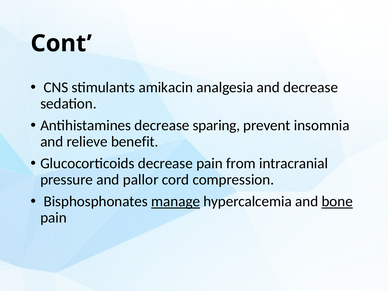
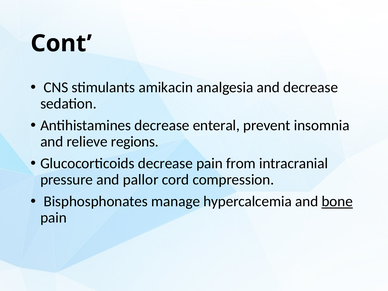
sparing: sparing -> enteral (216, 125)
benefit: benefit -> regions (135, 142)
manage underline: present -> none (176, 201)
